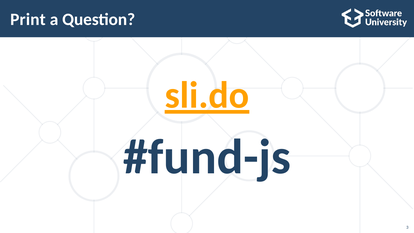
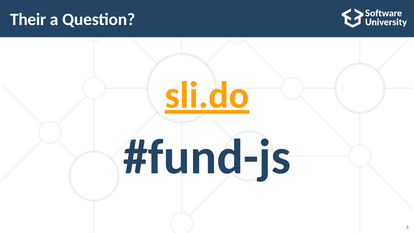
Print: Print -> Their (28, 20)
